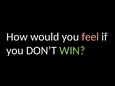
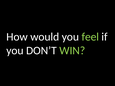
feel colour: pink -> light green (90, 37)
